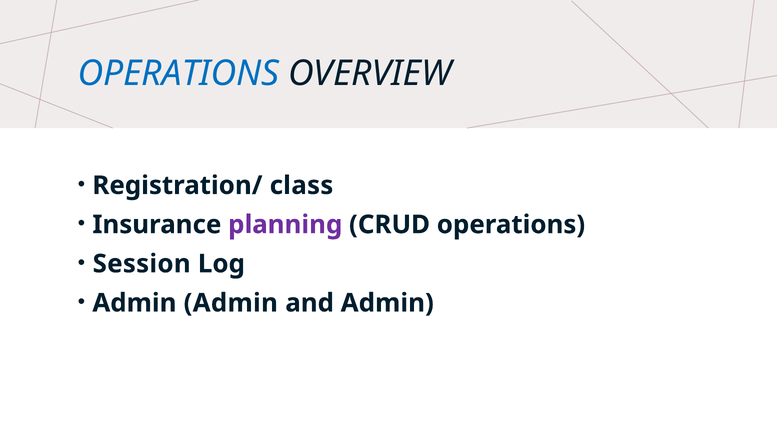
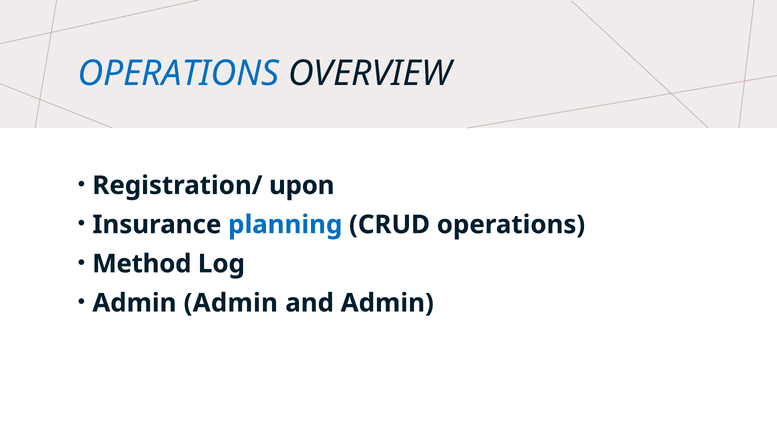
class: class -> upon (302, 185)
planning colour: purple -> blue (285, 225)
Session: Session -> Method (142, 264)
